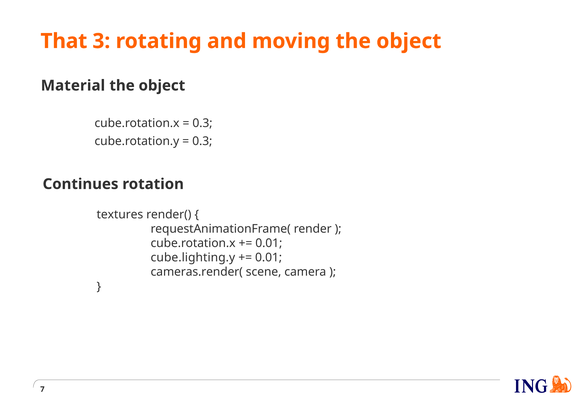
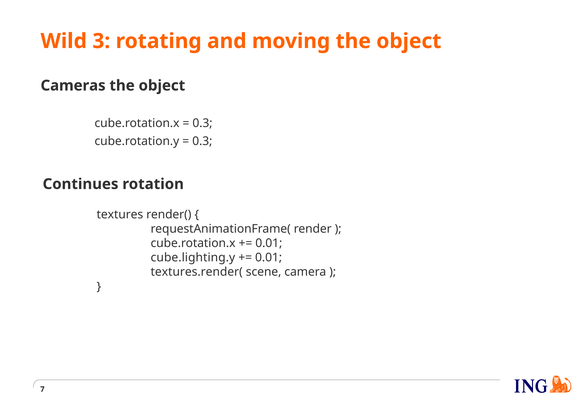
That: That -> Wild (64, 41)
Material: Material -> Cameras (73, 86)
cameras.render(: cameras.render( -> textures.render( (197, 272)
